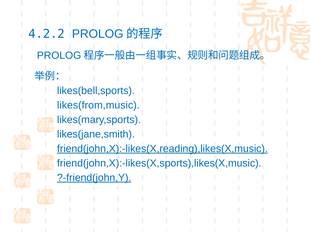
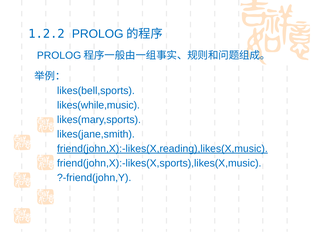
4.2.2: 4.2.2 -> 1.2.2 (46, 34)
likes(from,music: likes(from,music -> likes(while,music (98, 105)
?-friend(john,Y underline: present -> none (94, 178)
